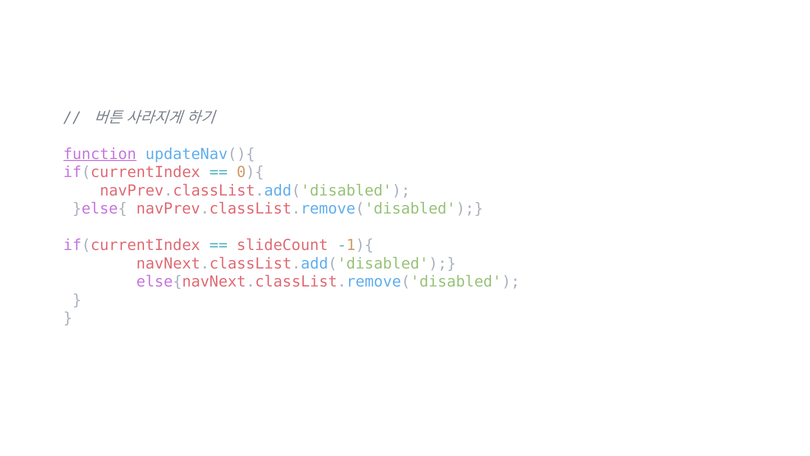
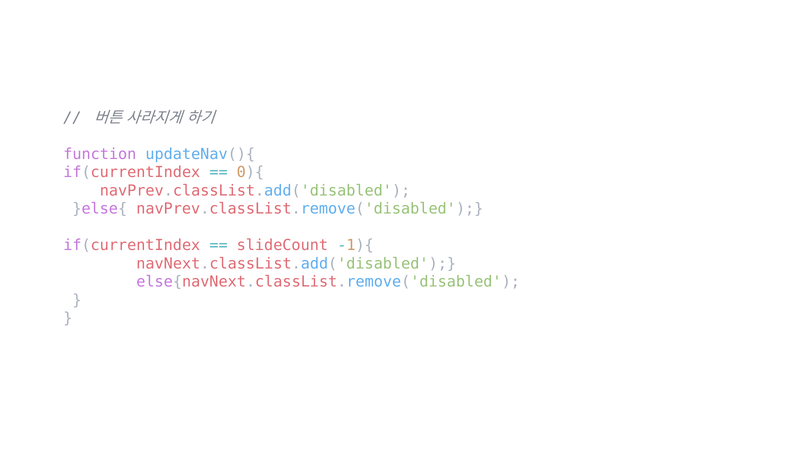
function underline: present -> none (100, 154)
